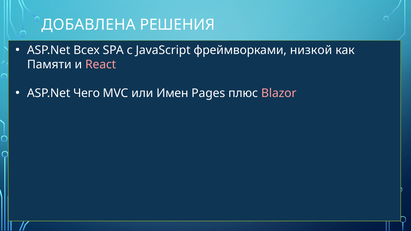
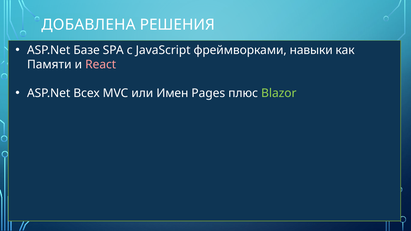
Всех: Всех -> Базе (87, 50)
низкой: низкой -> навыки (311, 50)
Чего: Чего -> Всех (87, 93)
Blazor colour: pink -> light green (279, 93)
